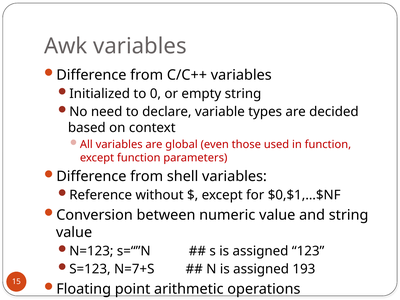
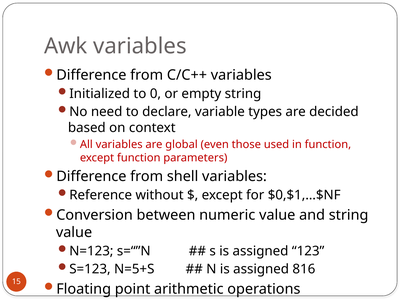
N=7+S: N=7+S -> N=5+S (134, 269)
193: 193 -> 816 (304, 269)
